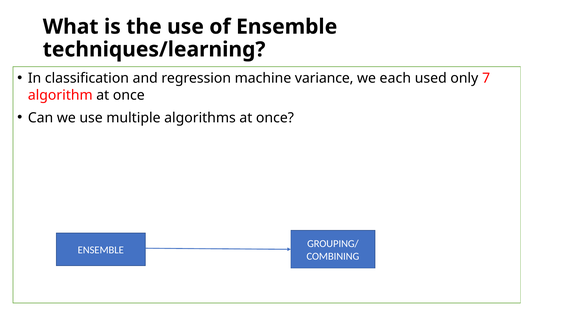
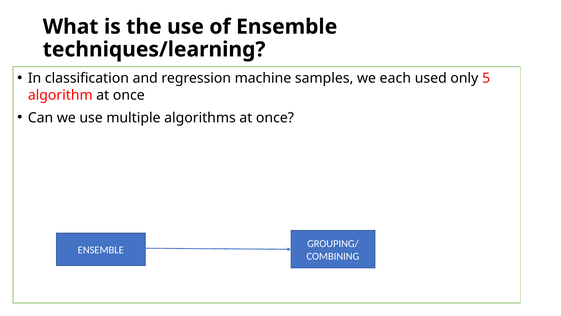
variance: variance -> samples (324, 78)
7: 7 -> 5 (486, 78)
